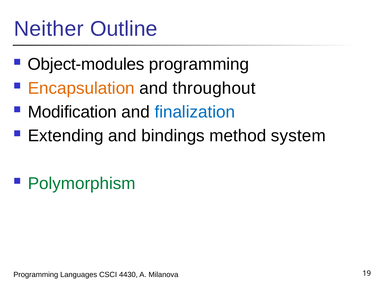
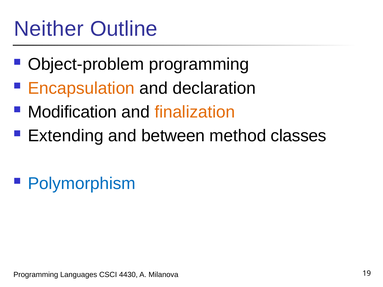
Object-modules: Object-modules -> Object-problem (86, 64)
throughout: throughout -> declaration (214, 88)
finalization colour: blue -> orange (195, 112)
bindings: bindings -> between (173, 136)
system: system -> classes (299, 136)
Polymorphism colour: green -> blue (82, 184)
